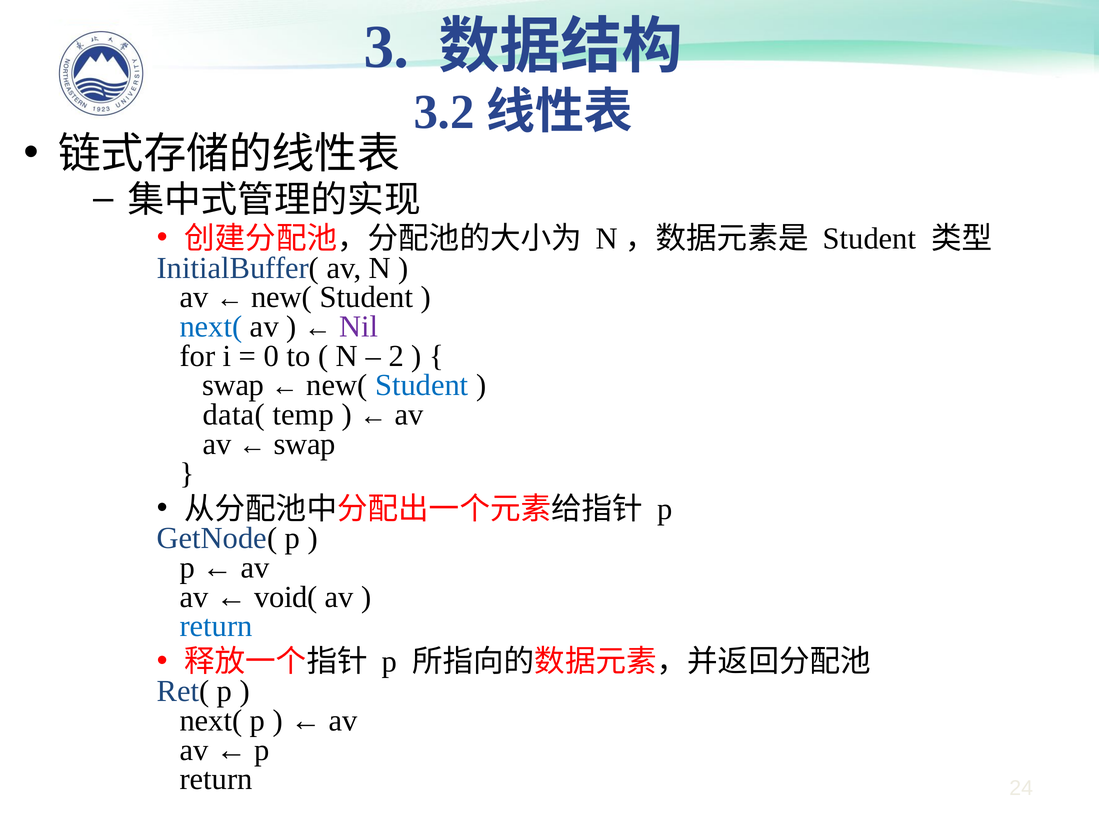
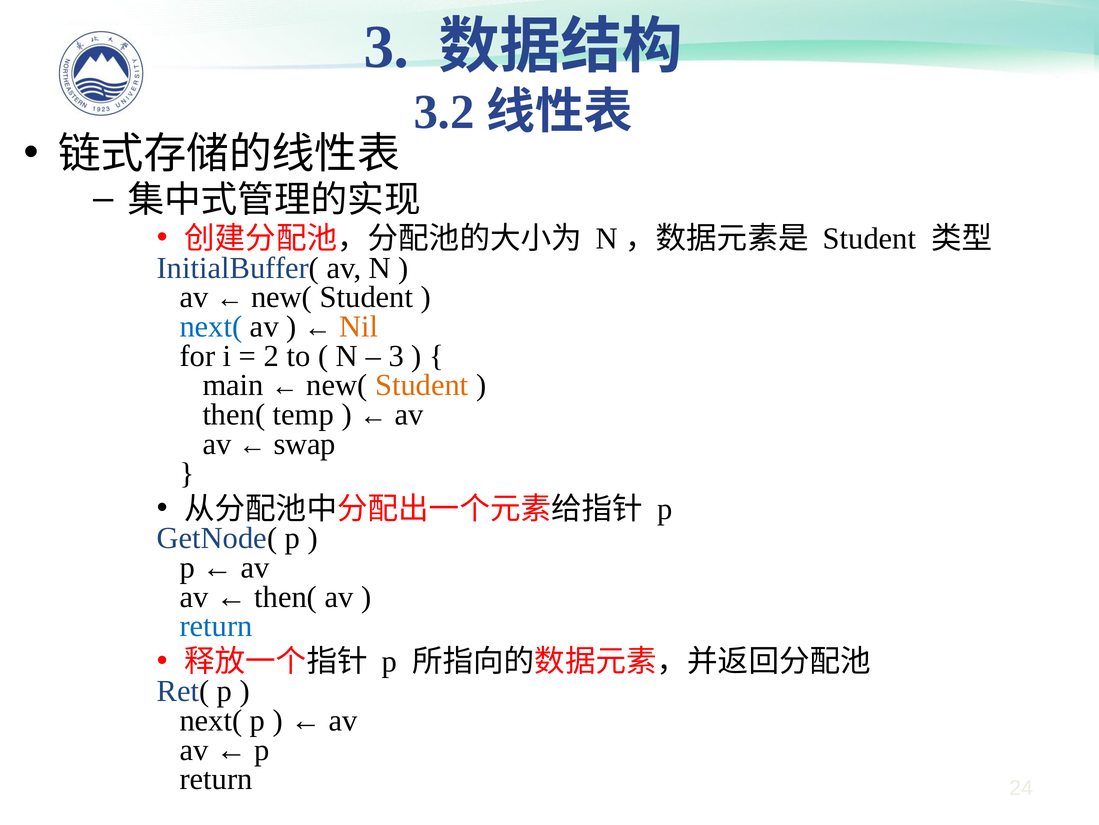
Nil colour: purple -> orange (359, 326)
0: 0 -> 2 (271, 356)
2: 2 -> 3 (396, 356)
swap: swap -> main (233, 385)
Student colour: blue -> orange (422, 385)
data(: data( -> then( (234, 414)
void(: void( -> then( (286, 596)
